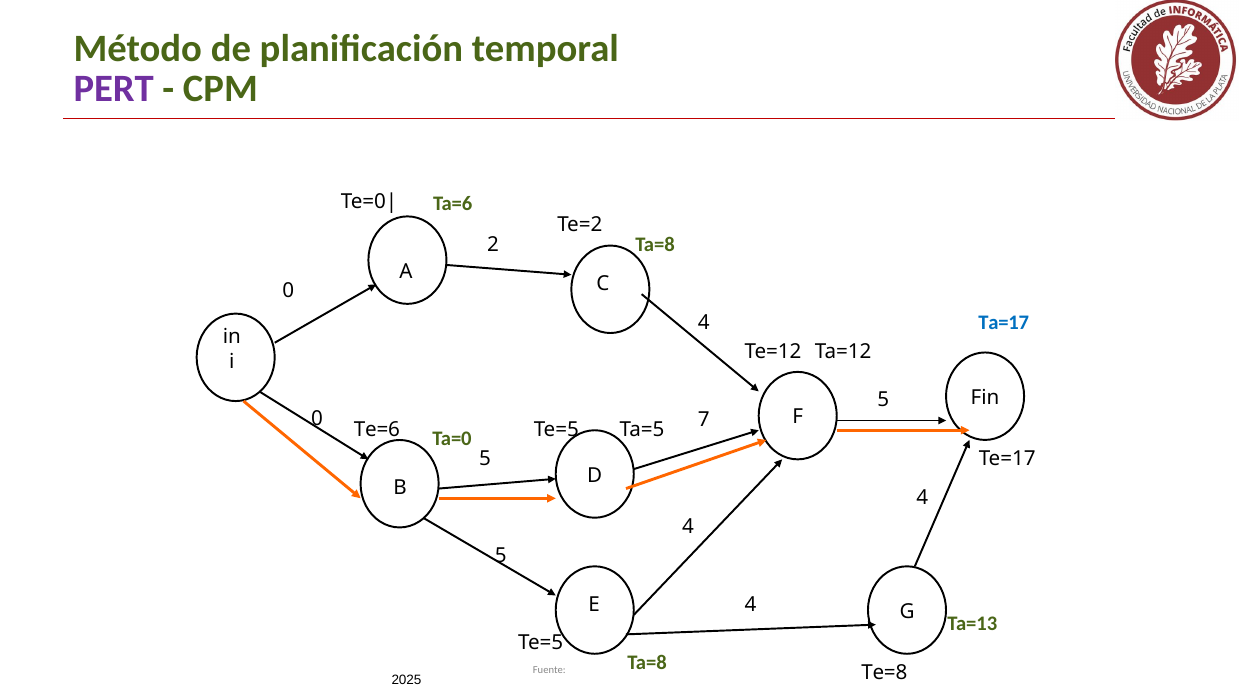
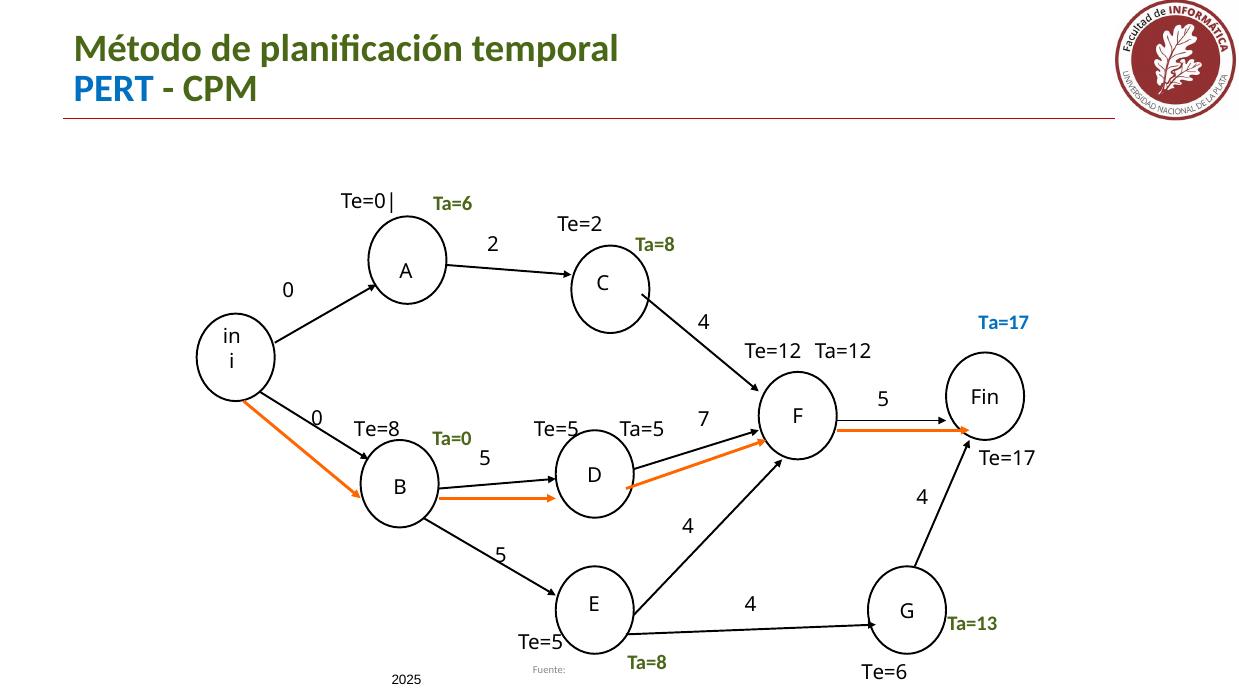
PERT colour: purple -> blue (114, 88)
Te=6: Te=6 -> Te=8 (377, 429)
Te=8: Te=8 -> Te=6 (884, 672)
